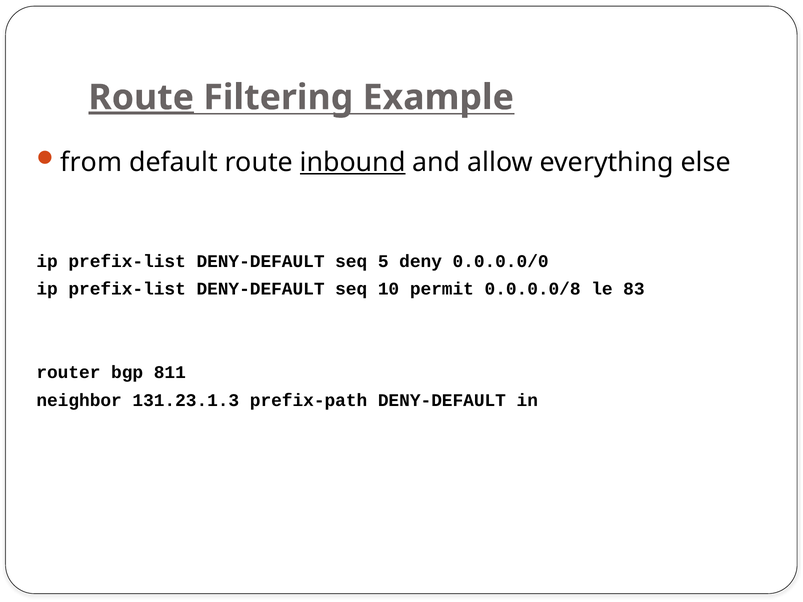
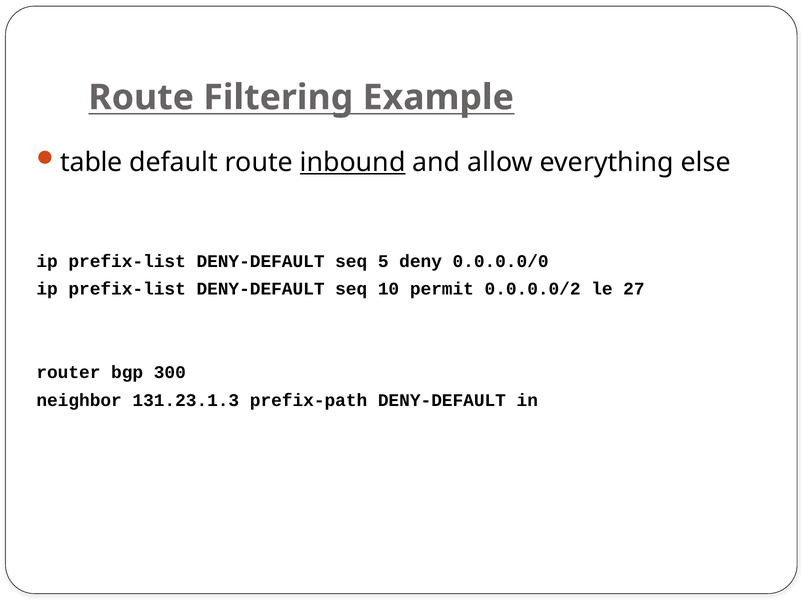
Route underline: present -> none (141, 98)
from: from -> table (91, 162)
0.0.0.0/8: 0.0.0.0/8 -> 0.0.0.0/2 (533, 289)
83: 83 -> 27 (634, 289)
811: 811 -> 300 (170, 373)
